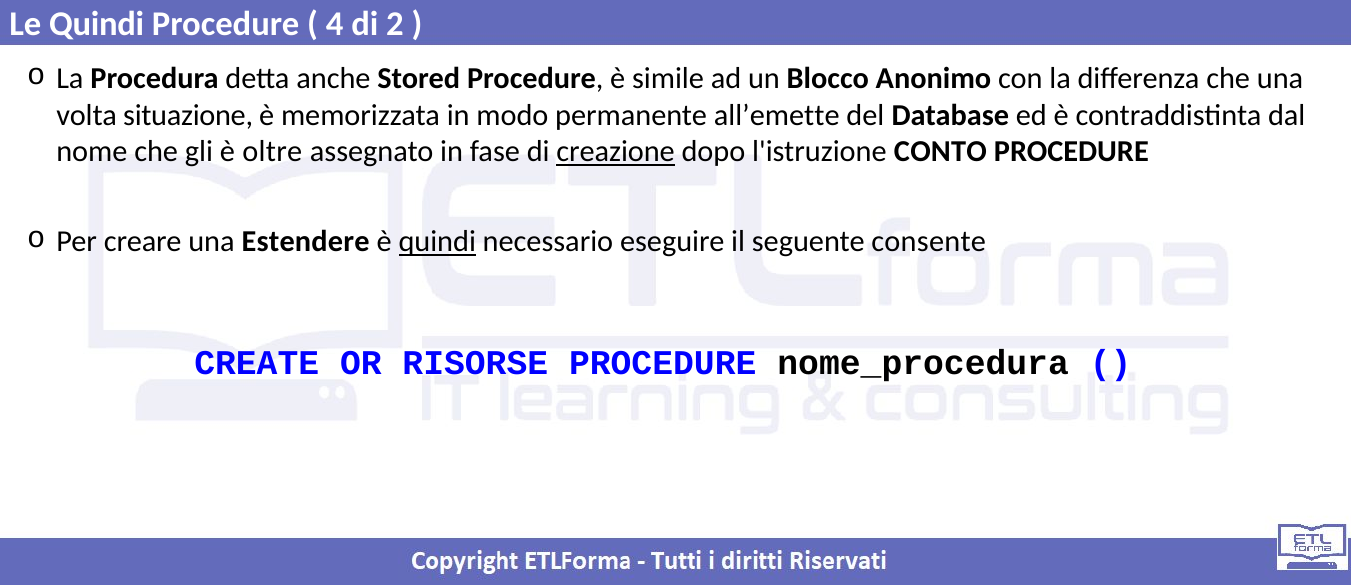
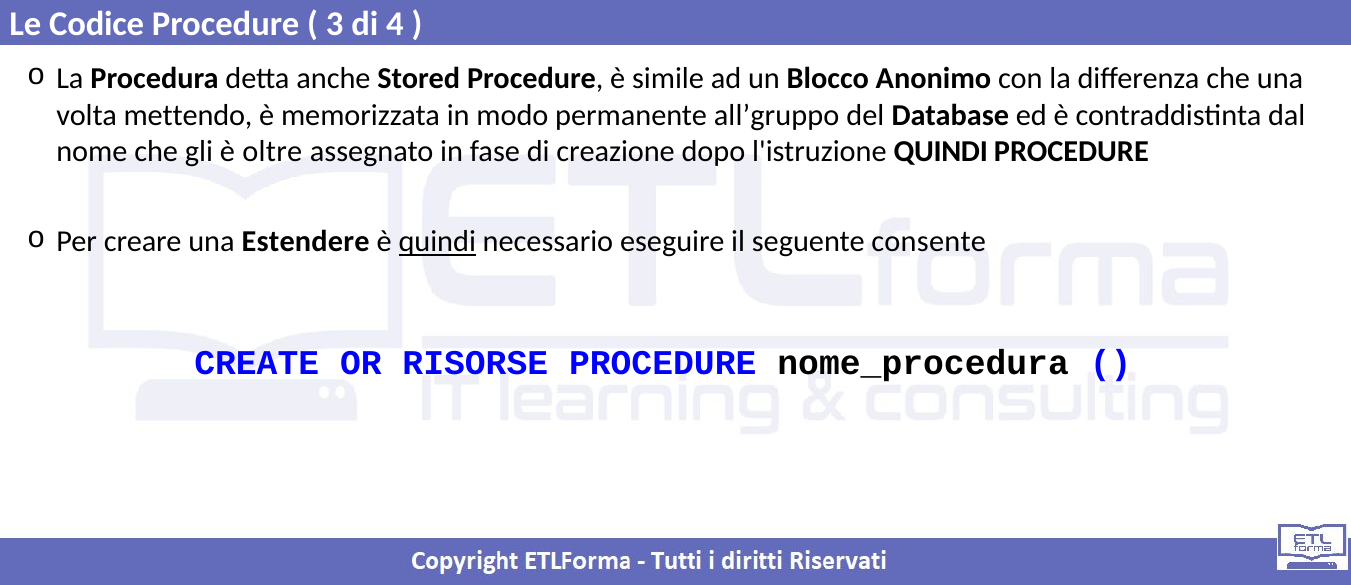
Le Quindi: Quindi -> Codice (97, 24)
4: 4 -> 3 (335, 24)
2: 2 -> 4 (395, 24)
situazione: situazione -> mettendo (188, 115)
all’emette: all’emette -> all’gruppo (777, 115)
creazione underline: present -> none (616, 152)
l'istruzione CONTO: CONTO -> QUINDI (941, 152)
